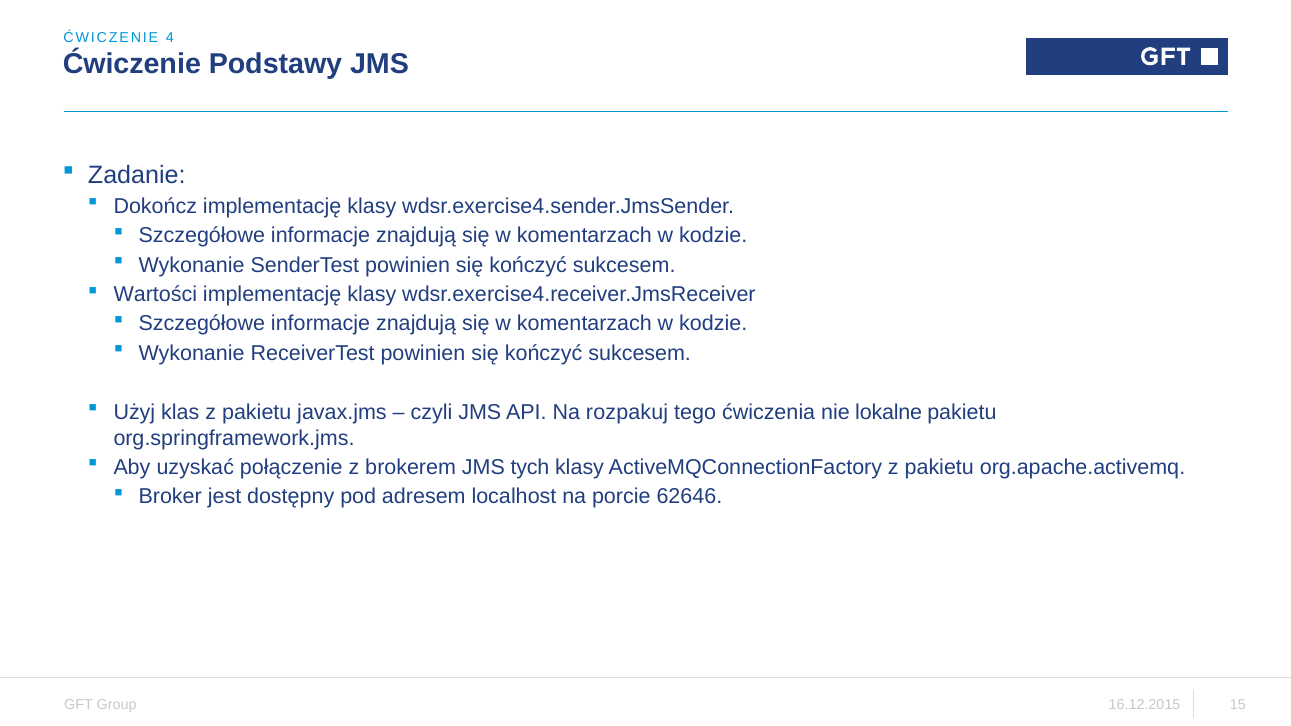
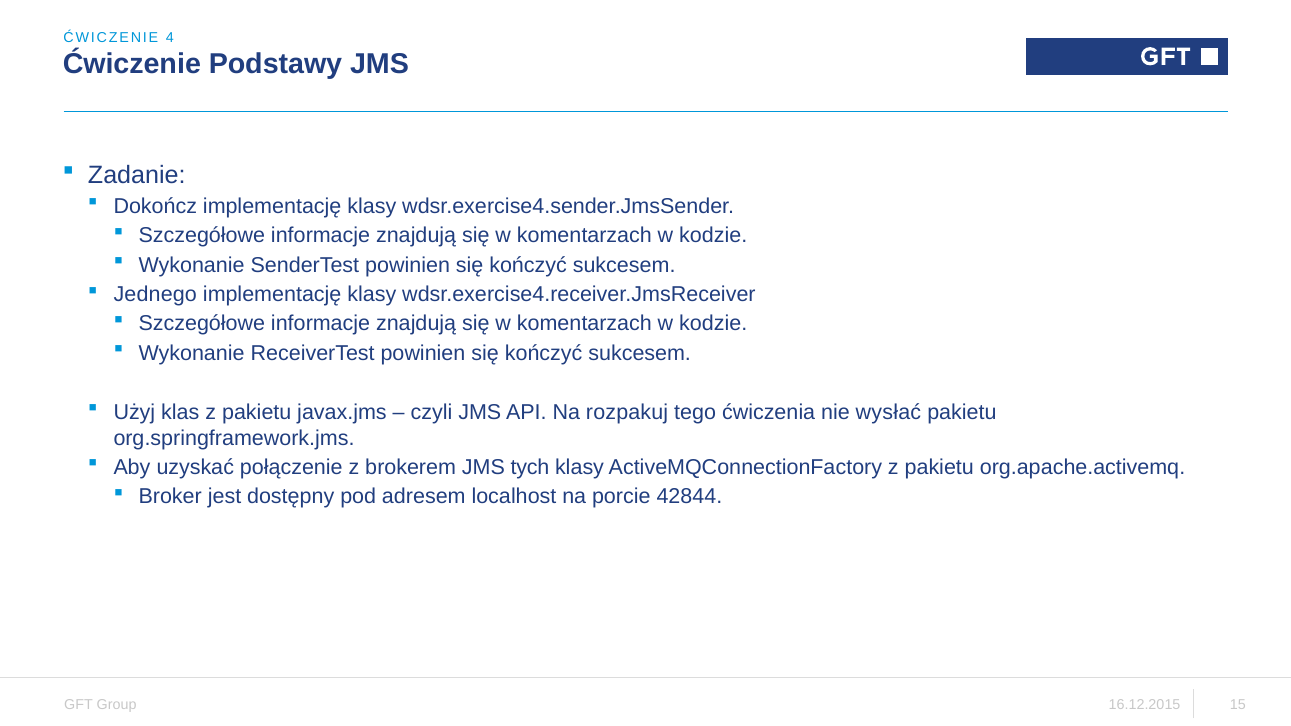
Wartości: Wartości -> Jednego (155, 295)
lokalne: lokalne -> wysłać (888, 412)
62646: 62646 -> 42844 (689, 497)
